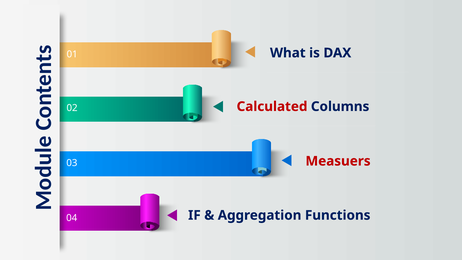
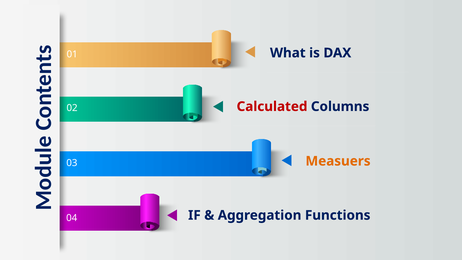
Measuers colour: red -> orange (338, 161)
